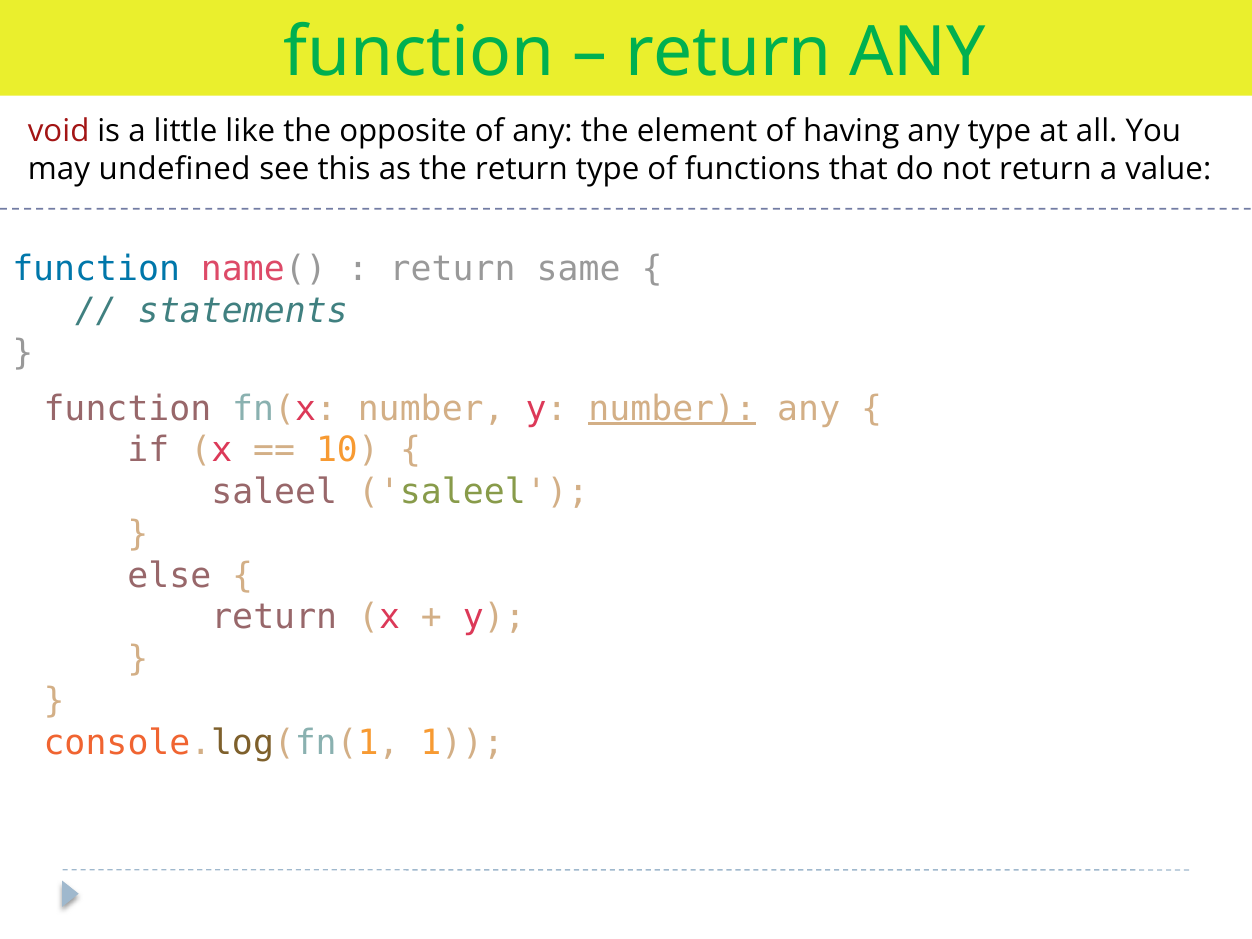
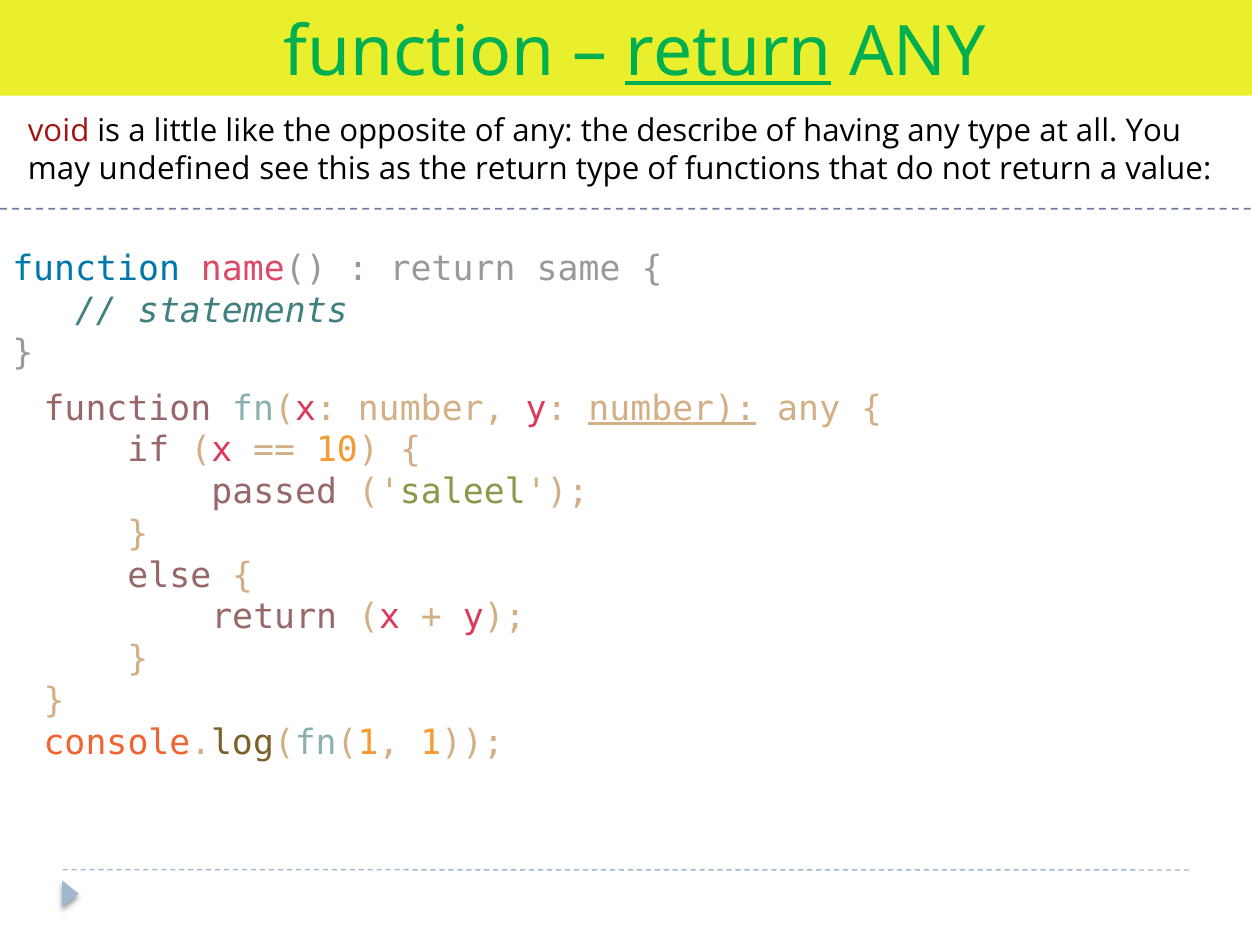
return underline: none -> present (729, 53)
element: element -> describe (697, 131)
saleel: saleel -> passed (274, 492)
